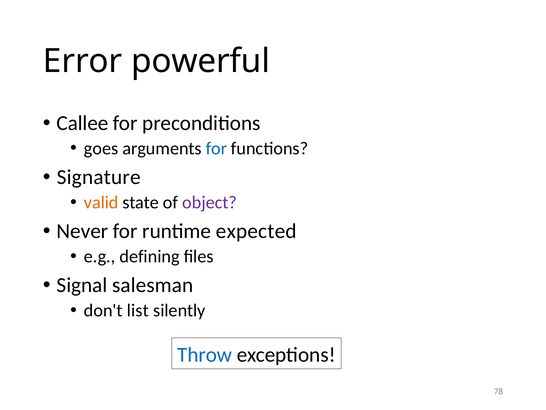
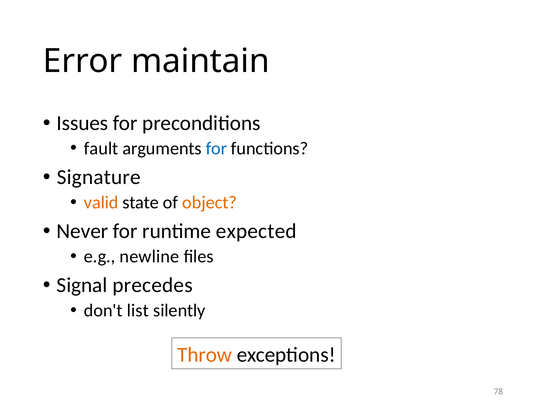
powerful: powerful -> maintain (200, 61)
Callee: Callee -> Issues (82, 123)
goes: goes -> fault (101, 148)
object colour: purple -> orange (210, 202)
defining: defining -> newline (149, 256)
salesman: salesman -> precedes (153, 285)
Throw colour: blue -> orange (205, 354)
